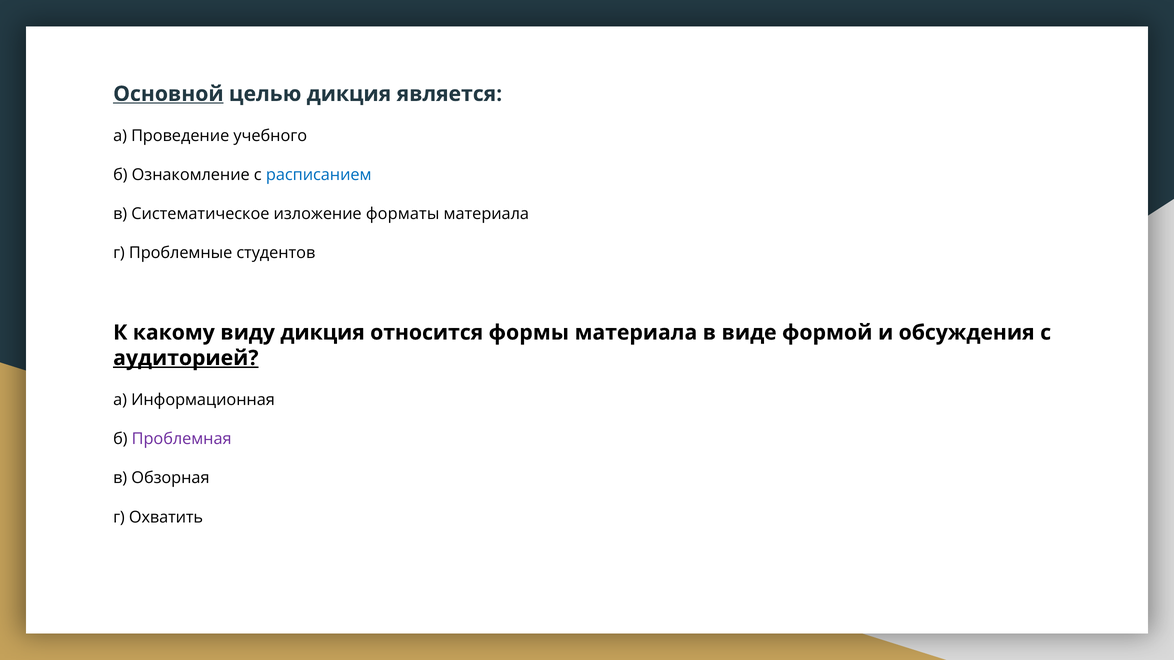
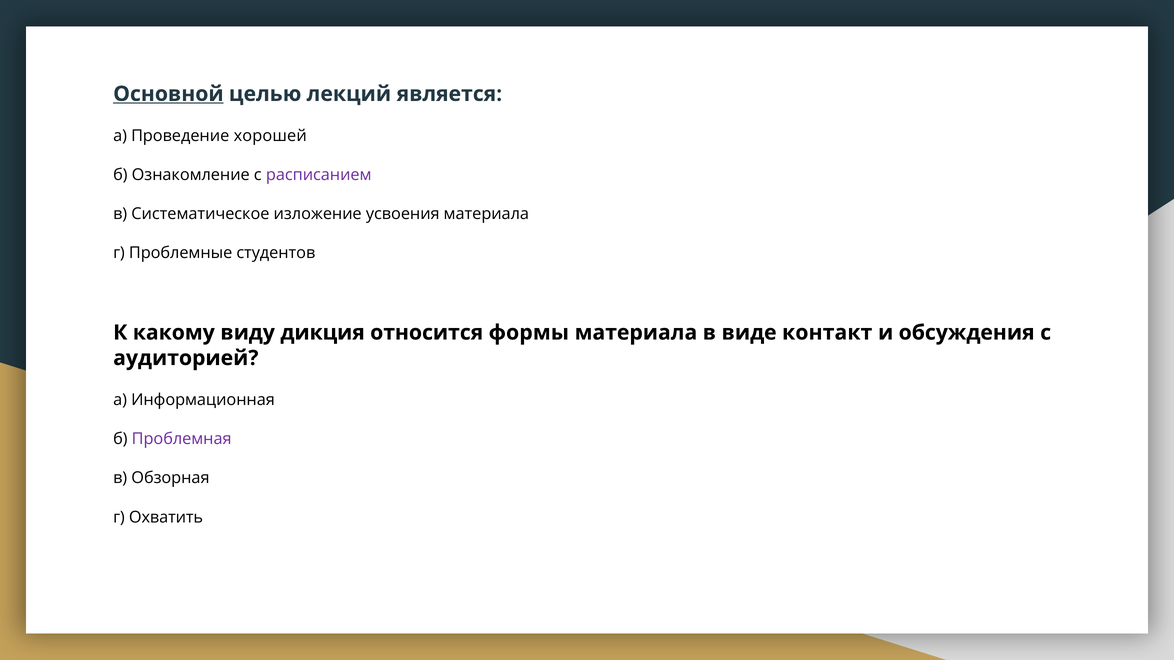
целью дикция: дикция -> лекций (349, 94)
учебного: учебного -> хорошей (270, 136)
расписанием colour: blue -> purple (319, 175)
форматы: форматы -> усвоения (403, 214)
формой: формой -> контакт (827, 333)
аудиторией underline: present -> none (186, 358)
